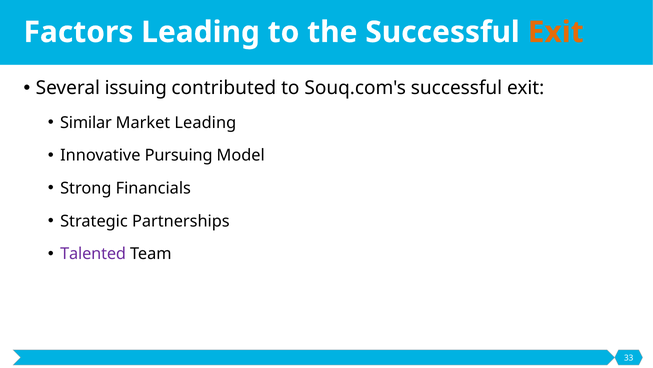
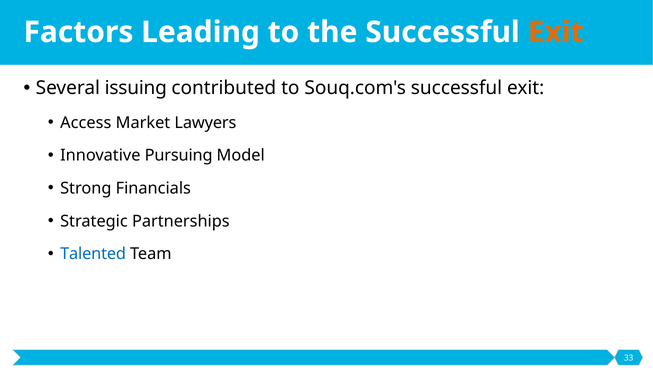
Similar: Similar -> Access (86, 122)
Market Leading: Leading -> Lawyers (205, 122)
Talented colour: purple -> blue (93, 254)
